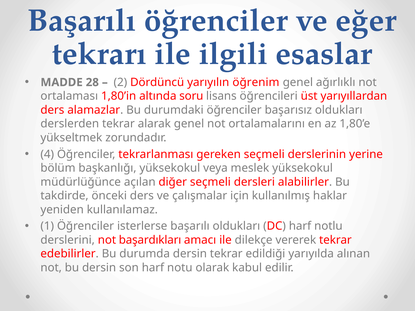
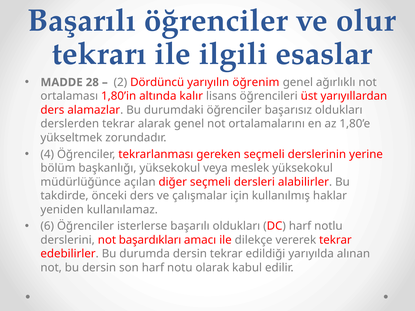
eğer: eğer -> olur (366, 21)
soru: soru -> kalır (191, 96)
1: 1 -> 6 (47, 226)
